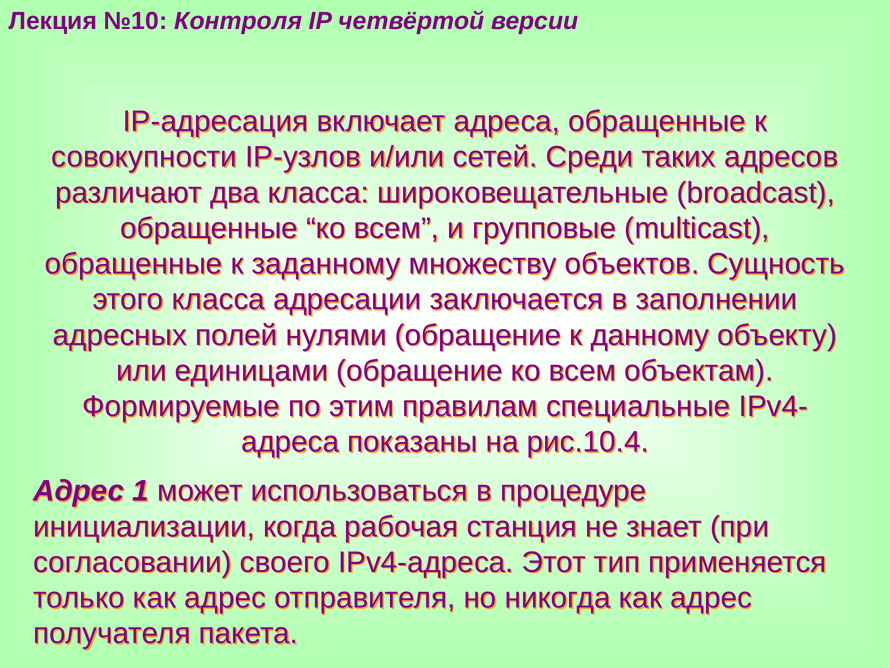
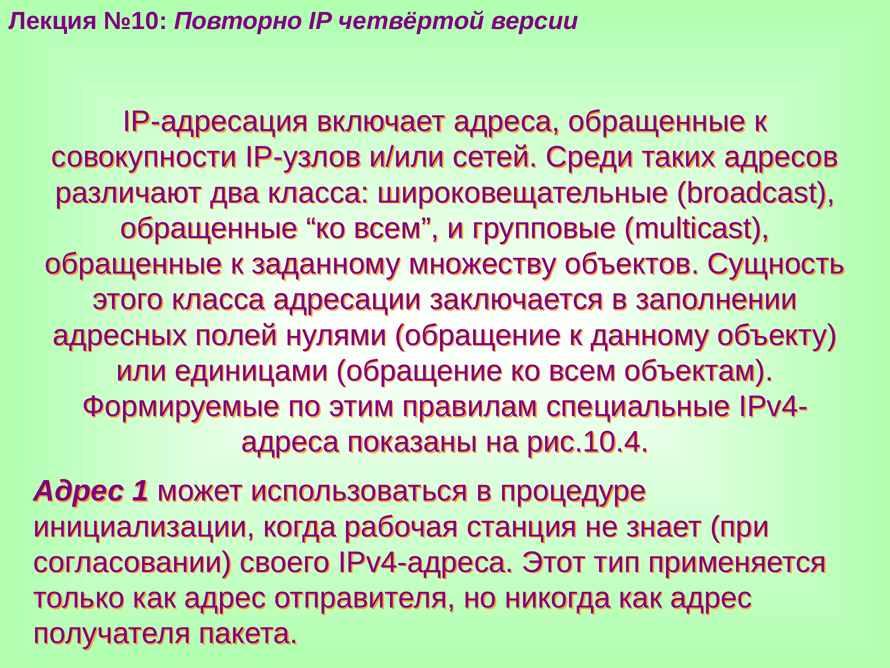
Контроля: Контроля -> Повторно (238, 21)
